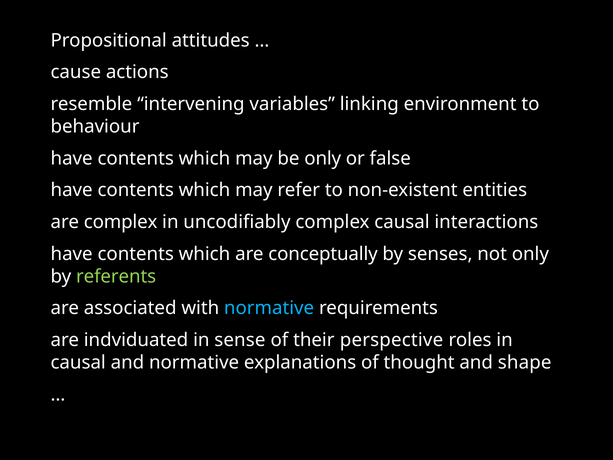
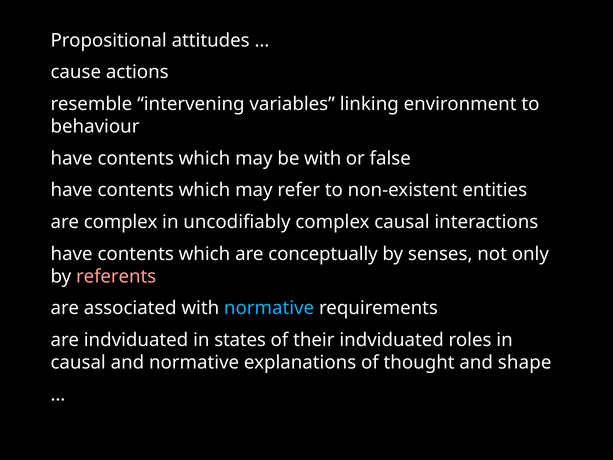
be only: only -> with (323, 158)
referents colour: light green -> pink (116, 276)
sense: sense -> states (240, 340)
their perspective: perspective -> indviduated (392, 340)
